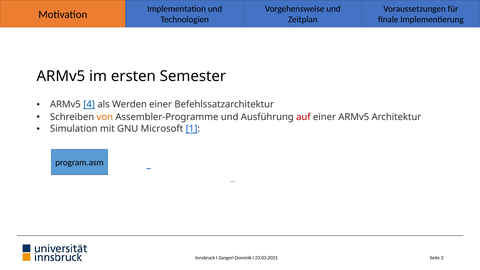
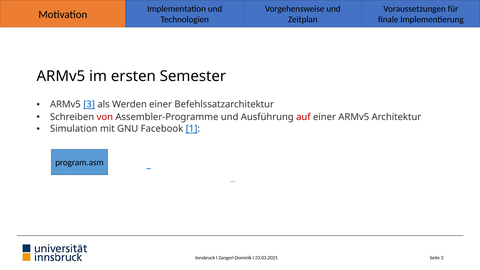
ARMv5 4: 4 -> 3 (89, 104)
von colour: orange -> red (105, 117)
Microsoft: Microsoft -> Facebook (162, 129)
